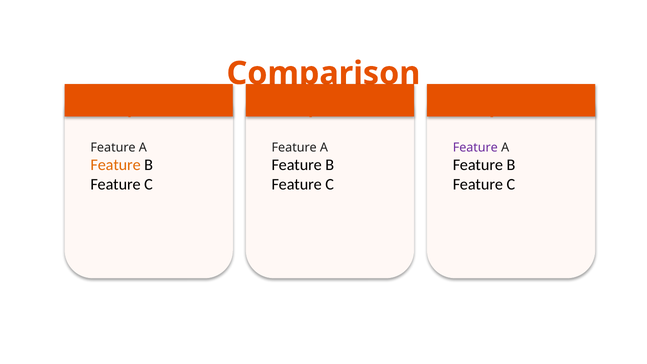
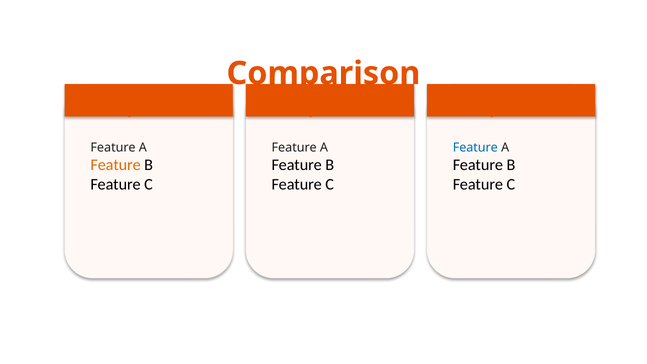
Feature colour: purple -> blue (475, 147)
